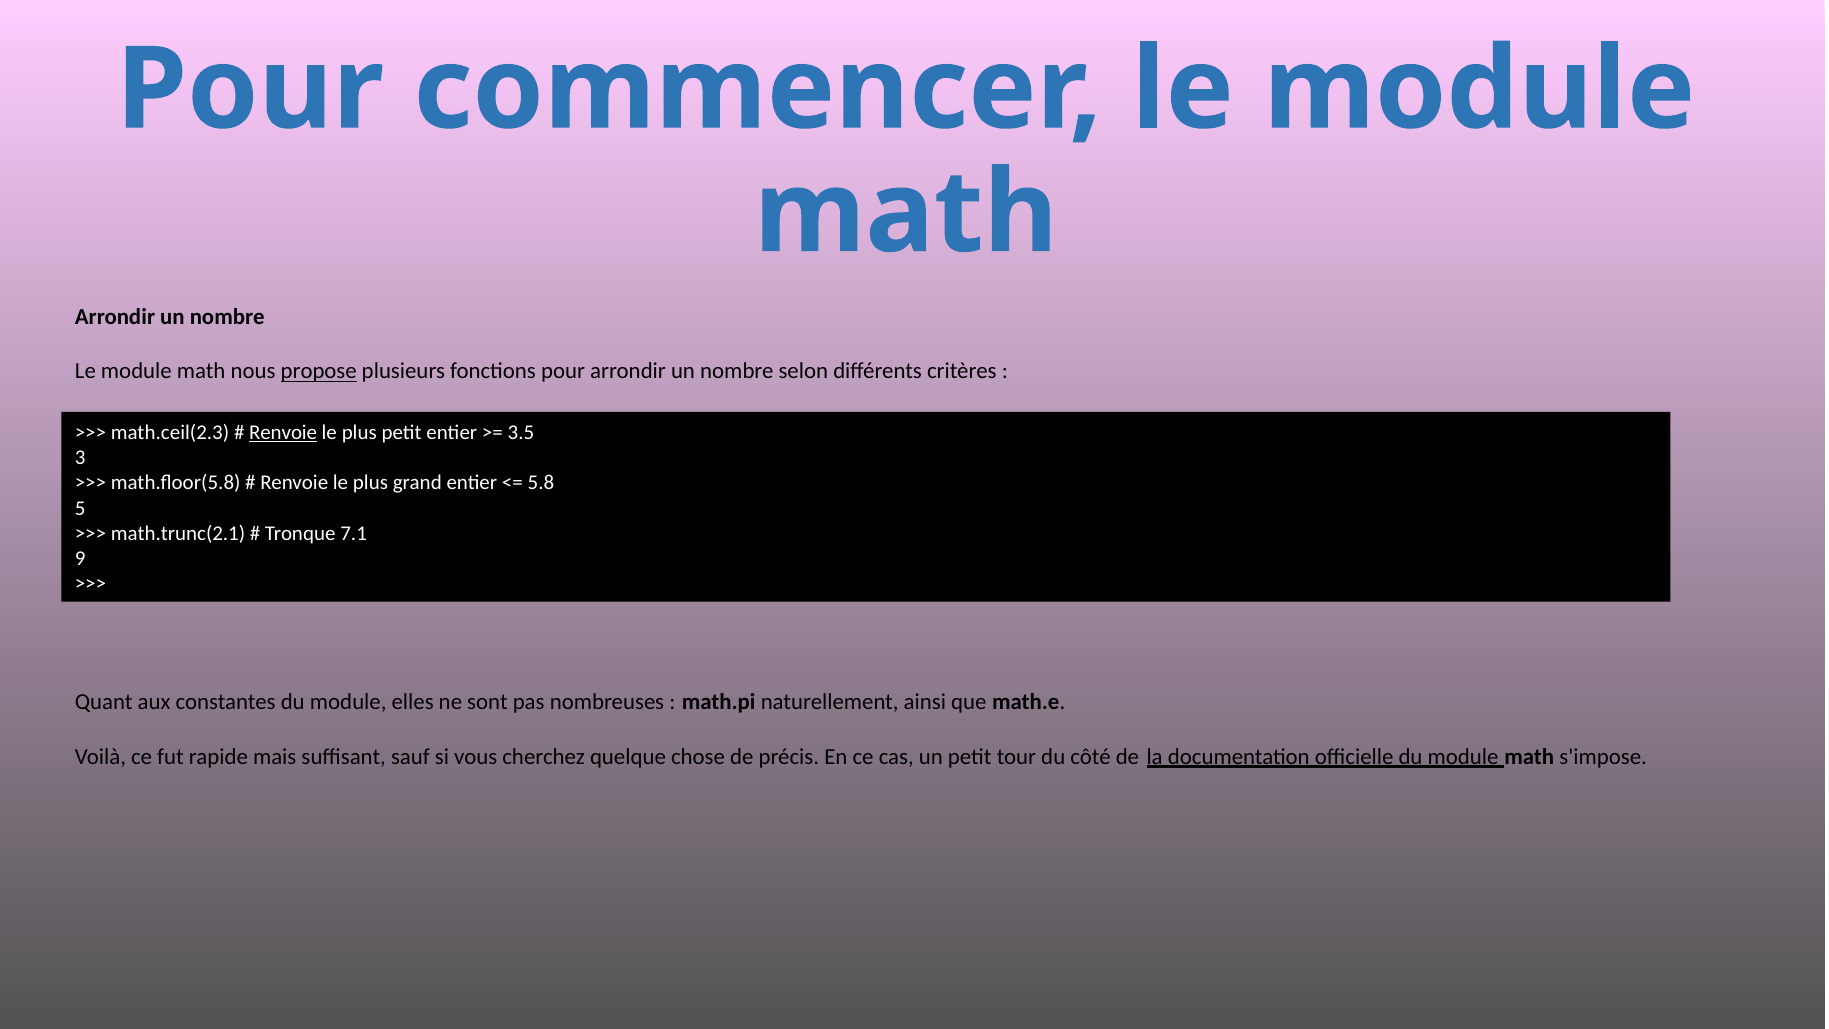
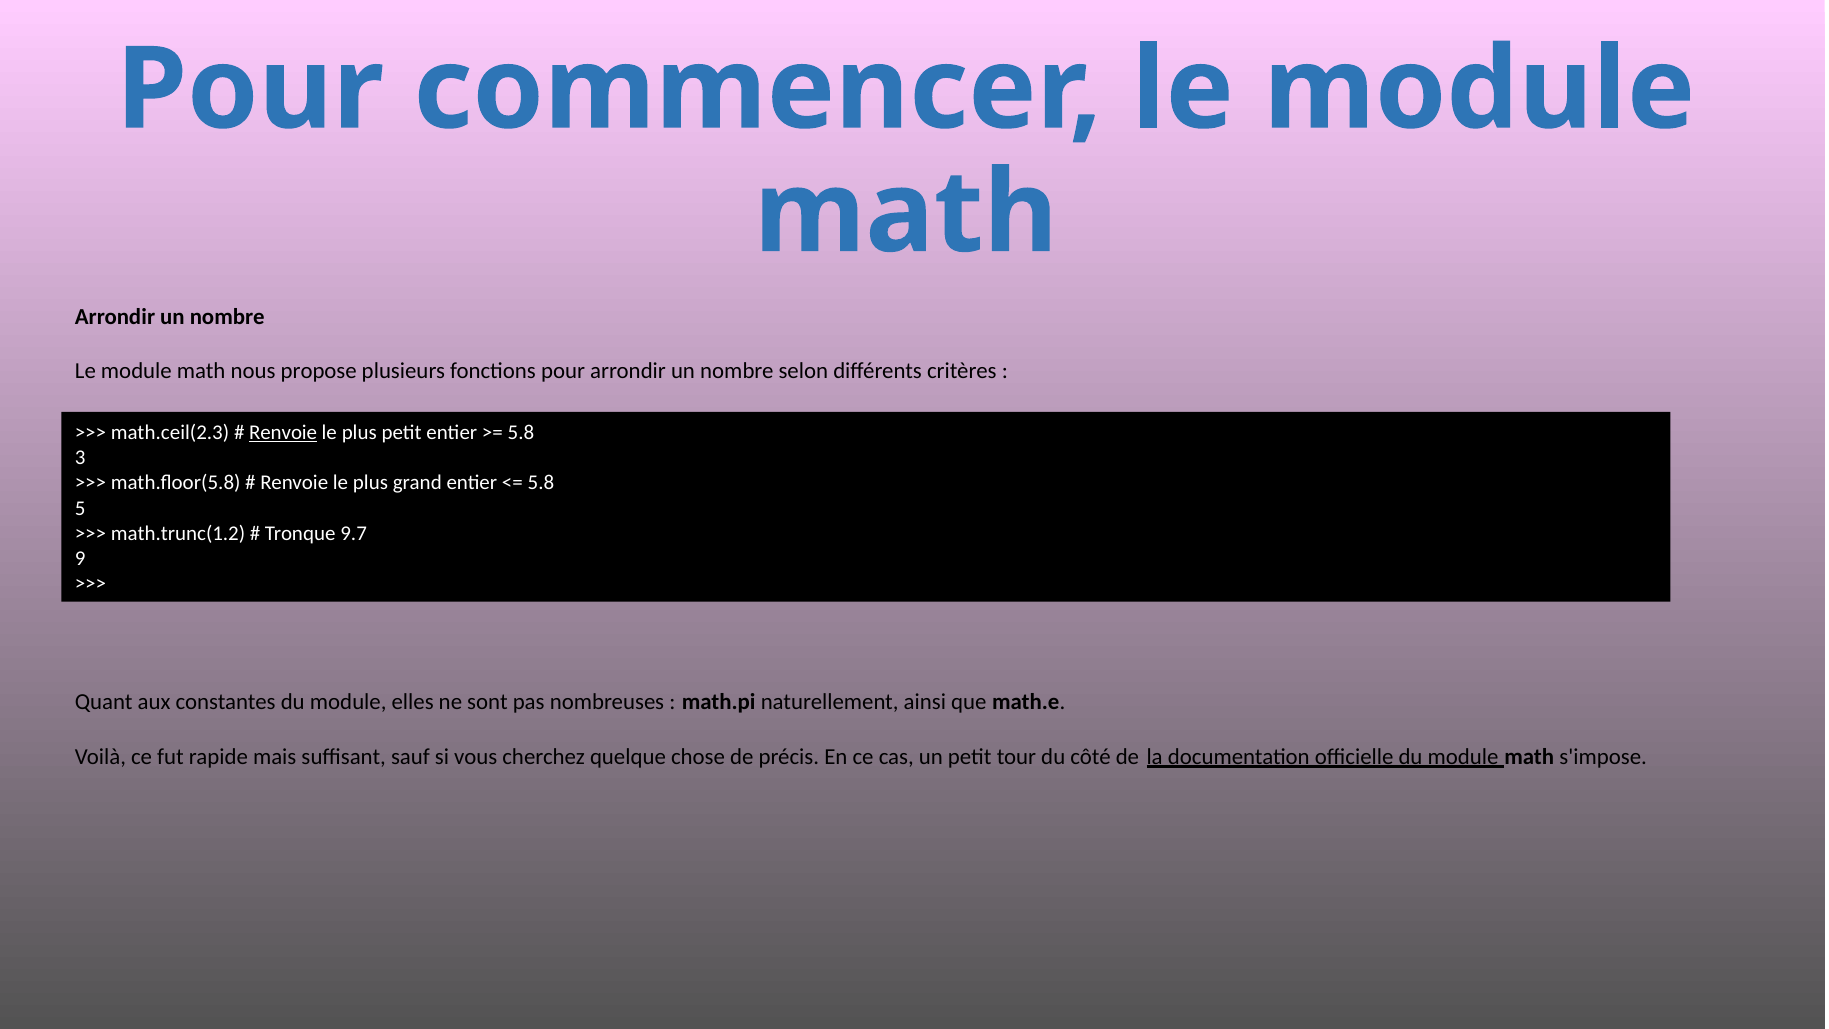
propose underline: present -> none (319, 371)
3.5: 3.5 -> 5.8 (521, 433)
math.trunc(2.1: math.trunc(2.1 -> math.trunc(1.2 (178, 533)
7.1: 7.1 -> 9.7 (354, 533)
